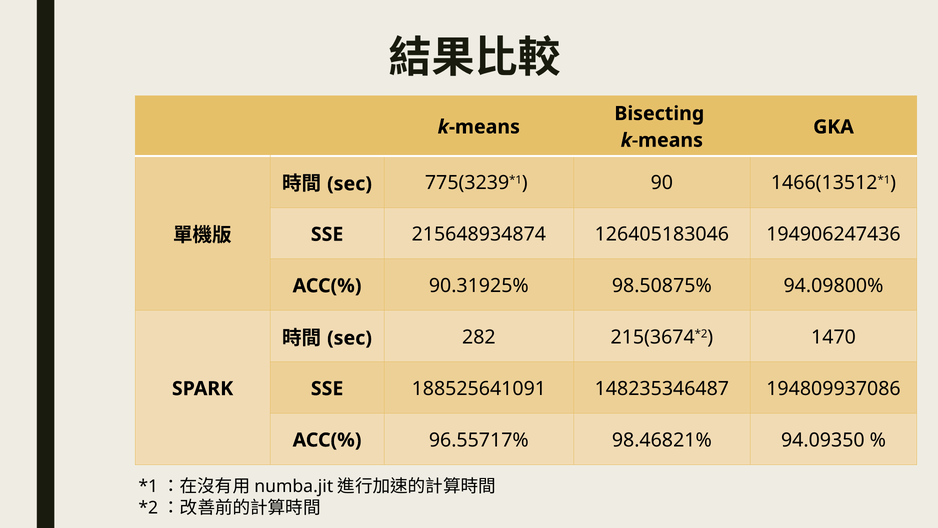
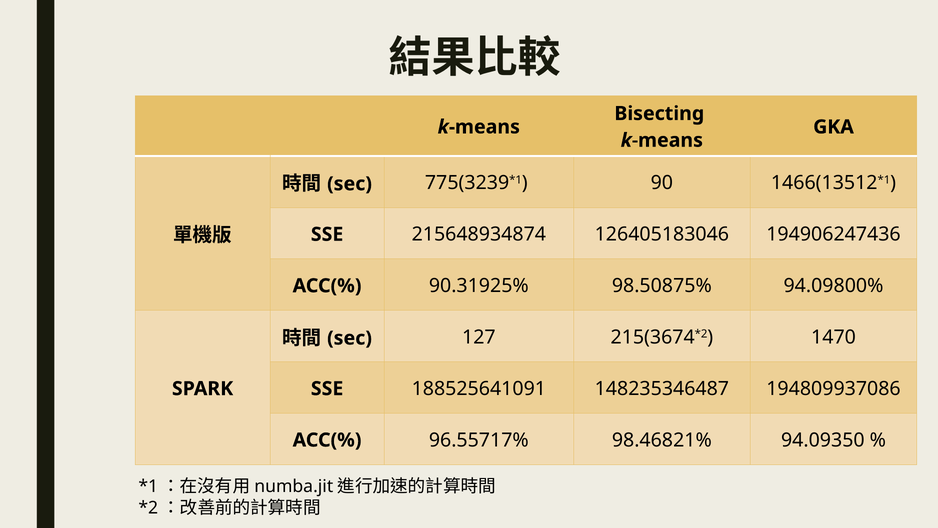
282: 282 -> 127 (479, 337)
